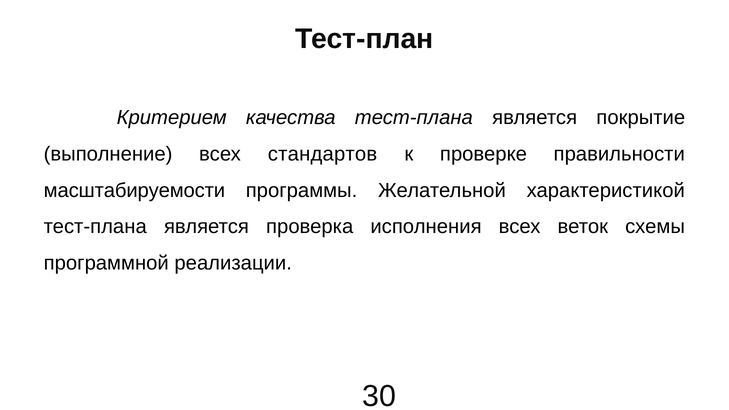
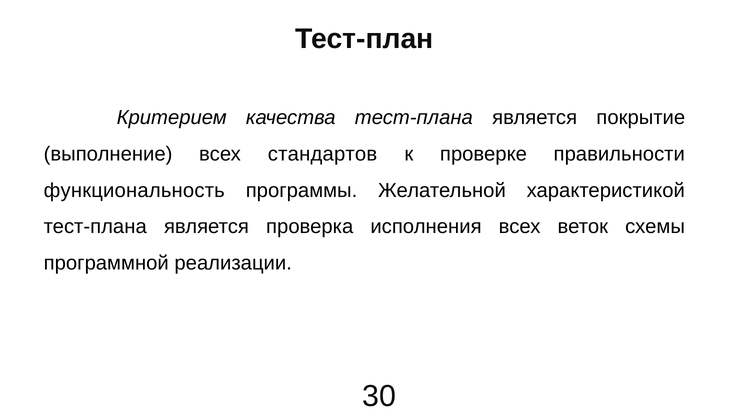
масштабируемости: масштабируемости -> функциональность (134, 190)
